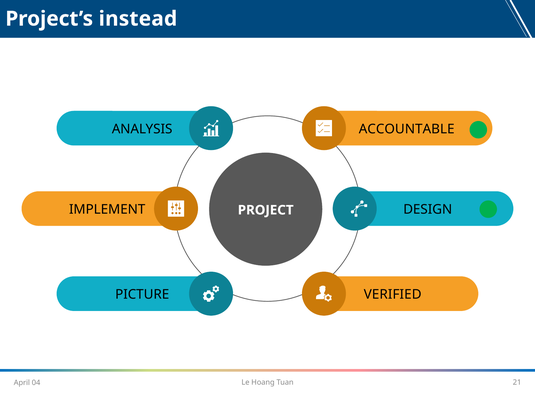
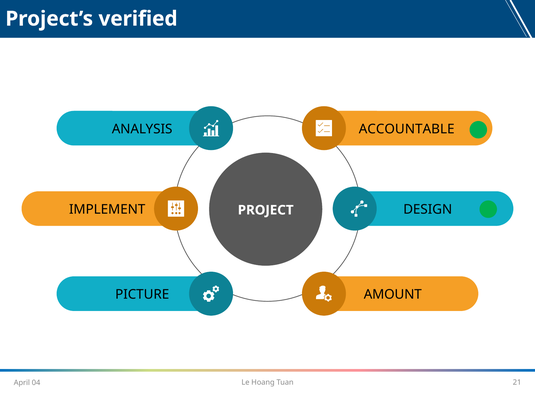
instead: instead -> verified (138, 19)
VERIFIED: VERIFIED -> AMOUNT (393, 295)
